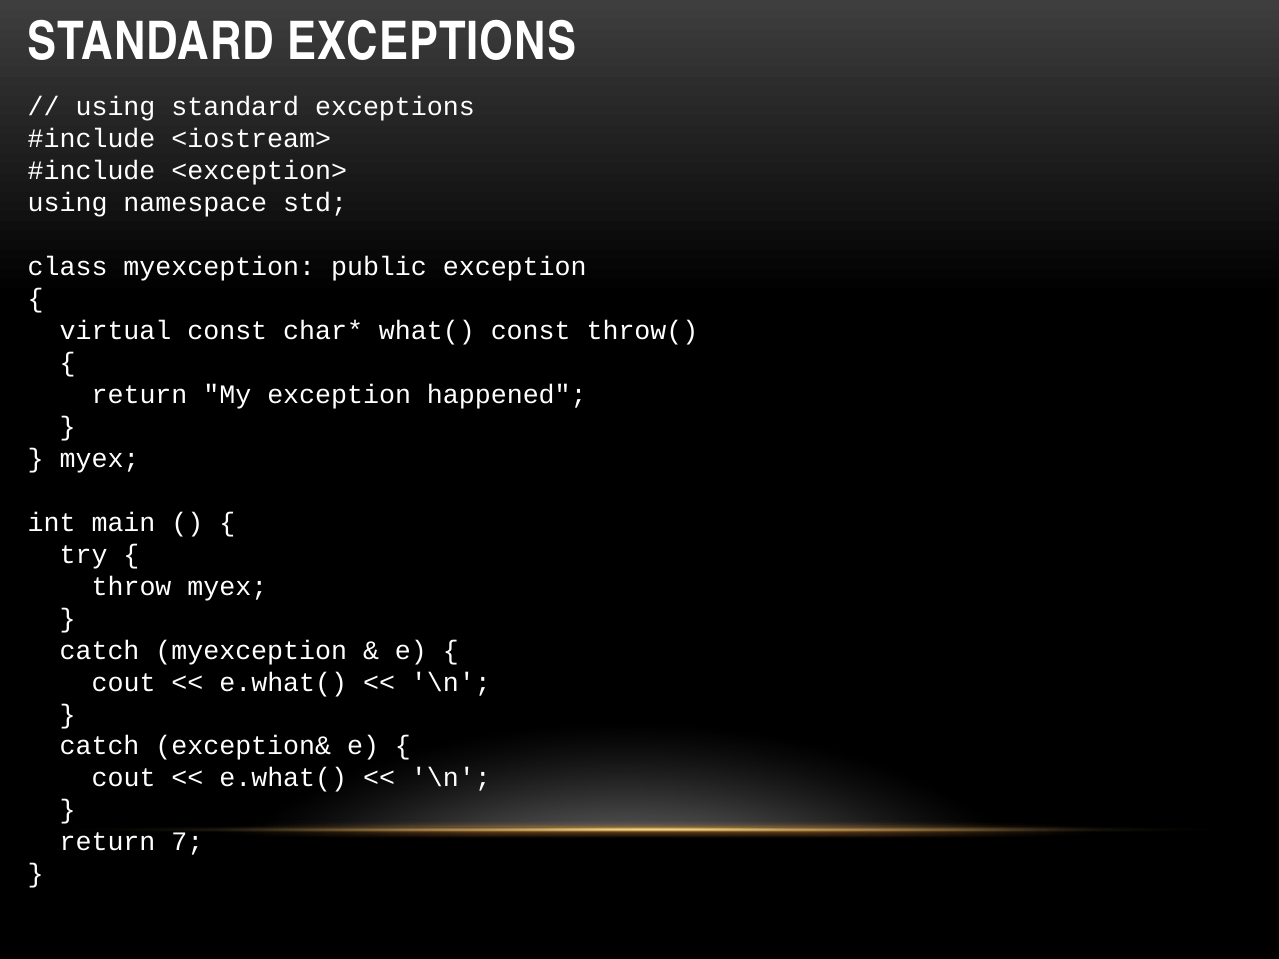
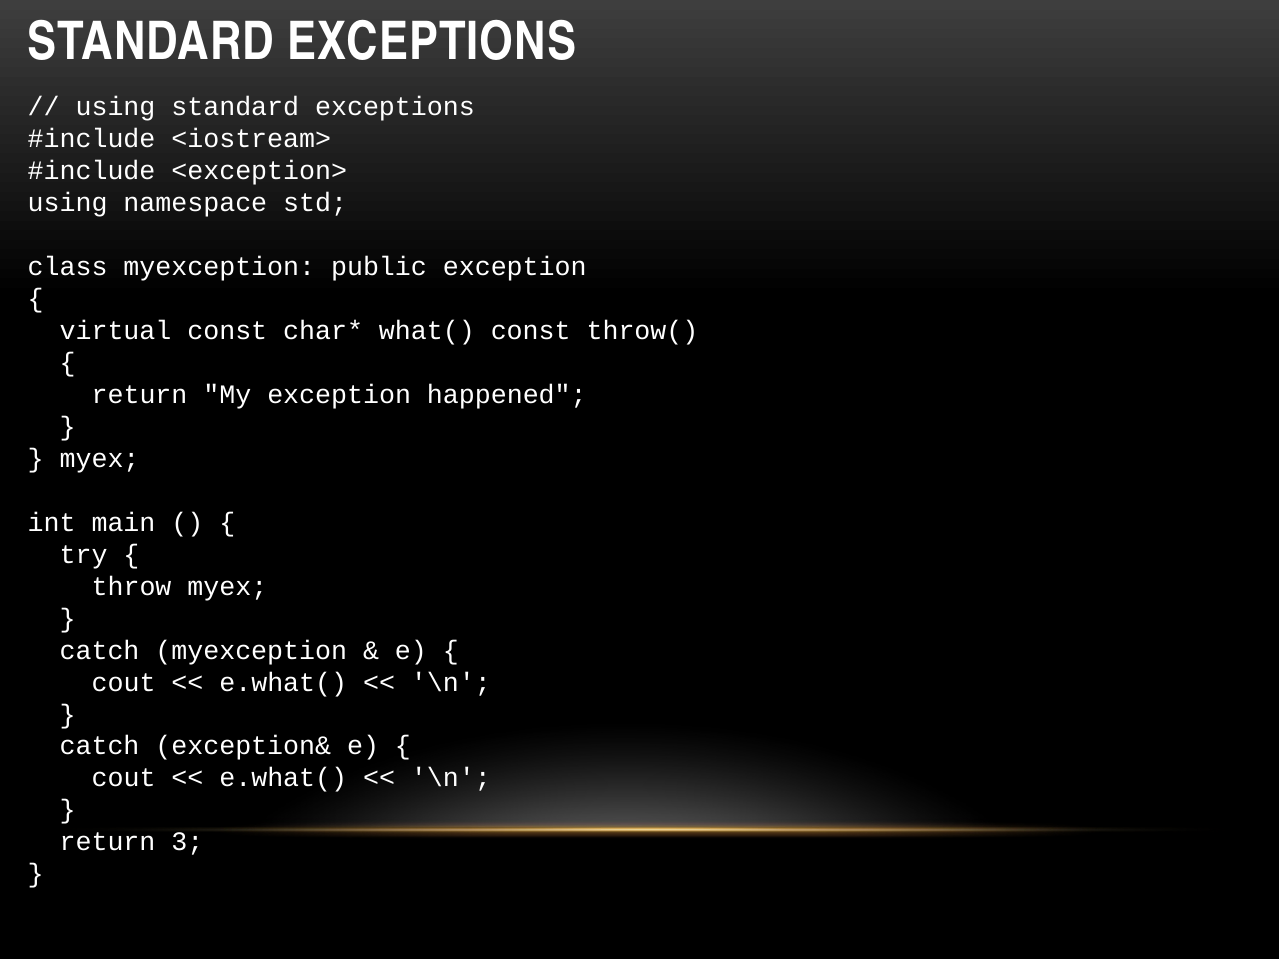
7: 7 -> 3 (187, 842)
